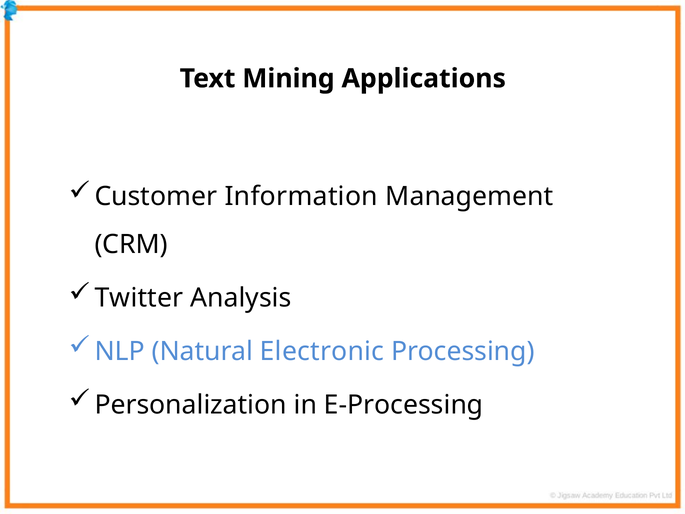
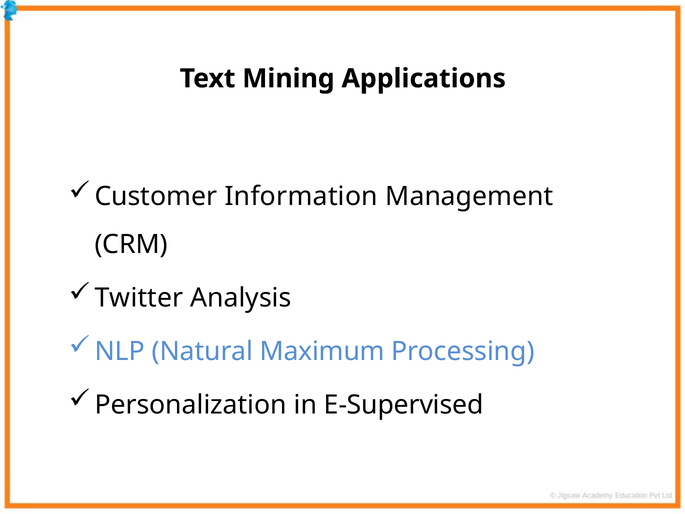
Electronic: Electronic -> Maximum (322, 351)
E-Processing: E-Processing -> E-Supervised (404, 405)
